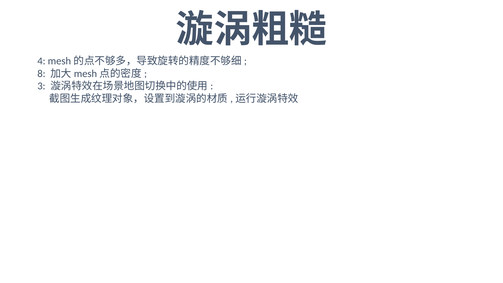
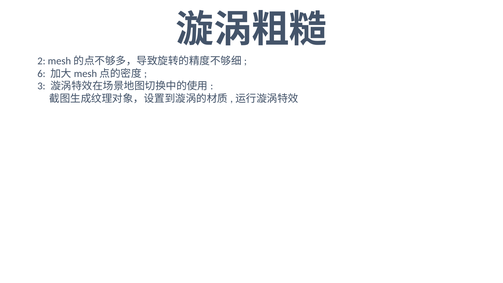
4: 4 -> 2 (41, 61)
8: 8 -> 6 (41, 74)
